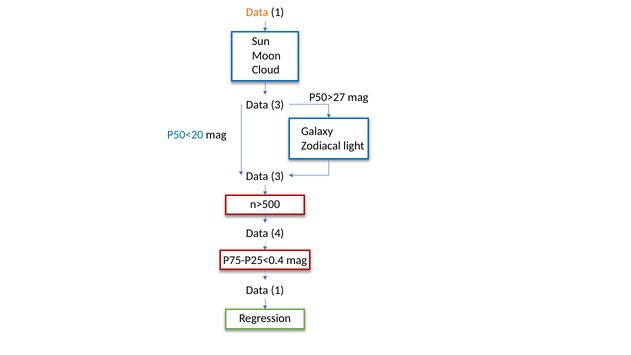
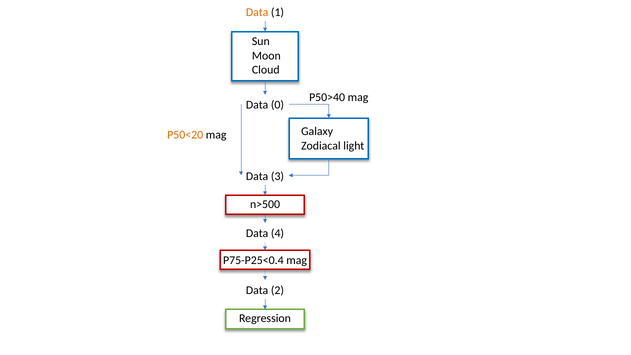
P50>27: P50>27 -> P50>40 (327, 97)
3: 3 -> 0 (277, 105)
P50<20 colour: blue -> orange (185, 135)
1: 1 -> 2 (277, 290)
